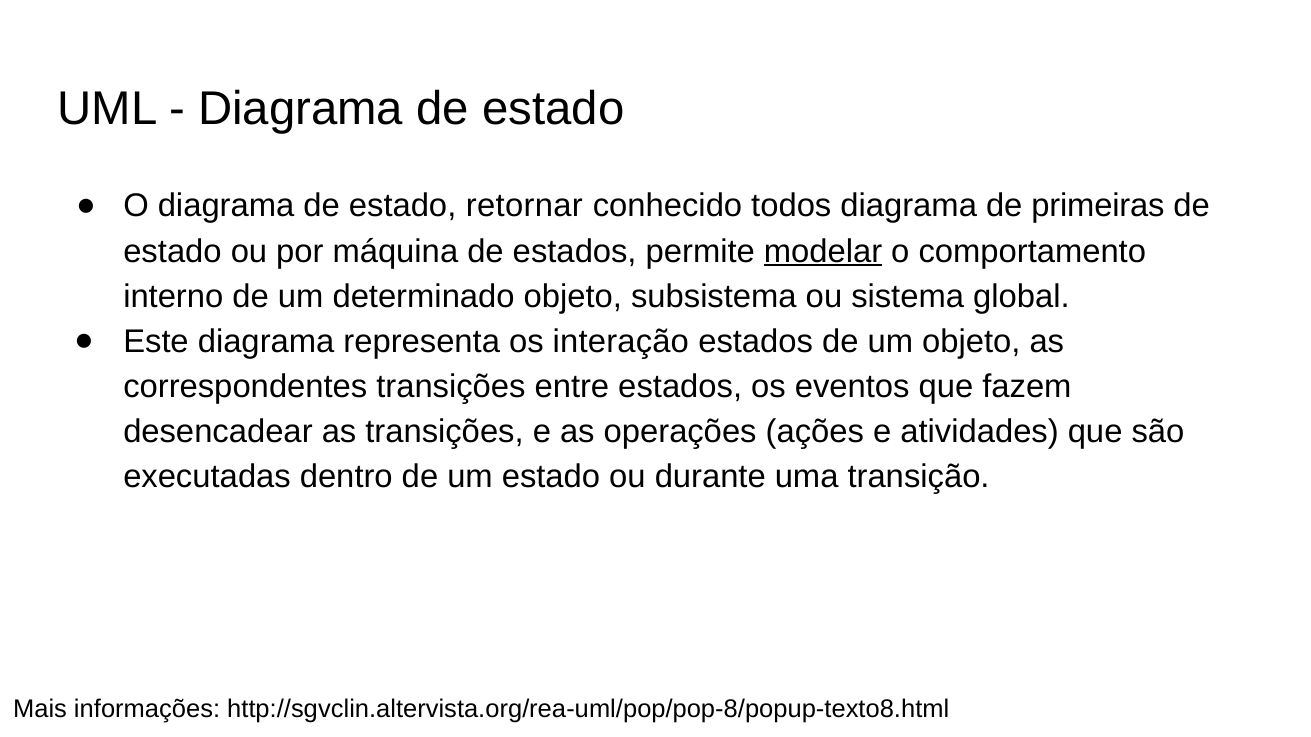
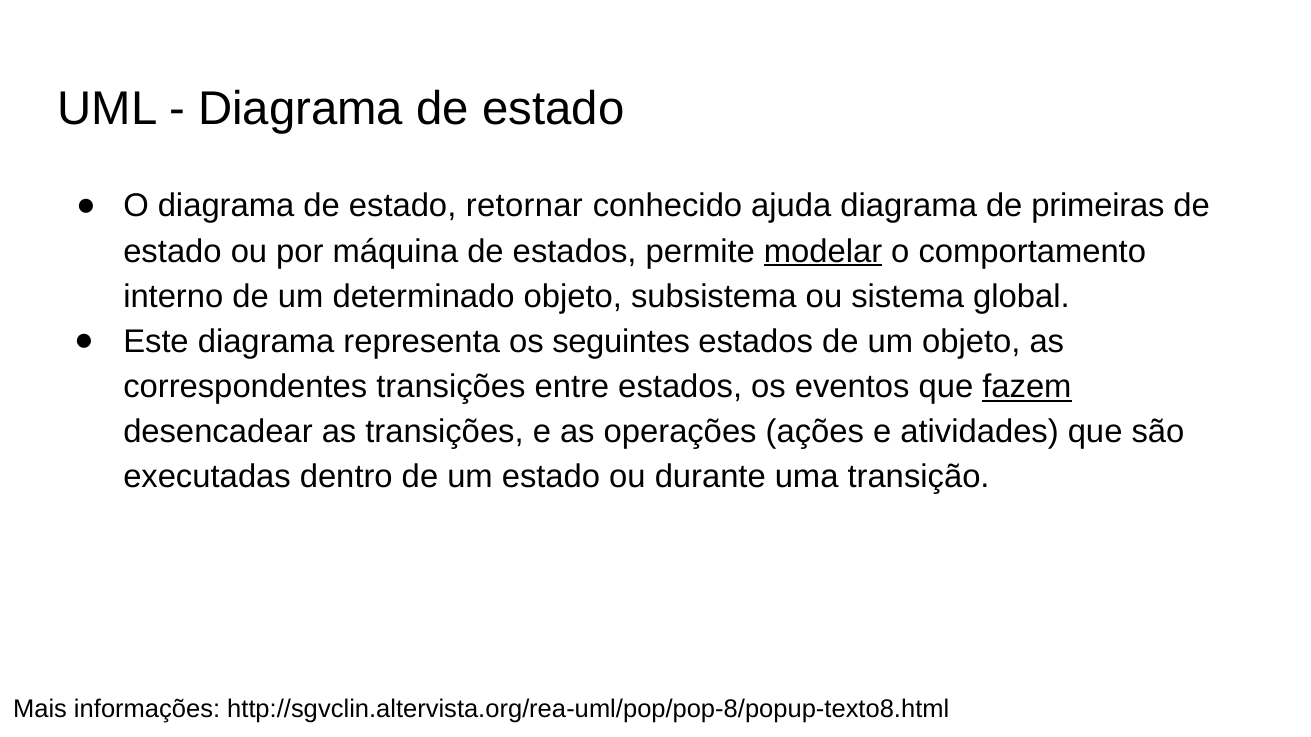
todos: todos -> ajuda (791, 206)
interação: interação -> seguintes (621, 342)
fazem underline: none -> present (1027, 387)
